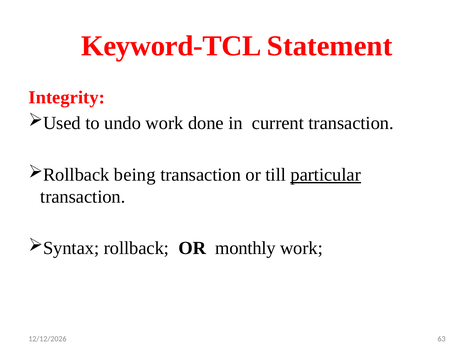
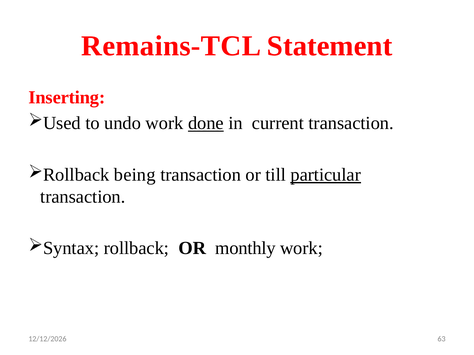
Keyword-TCL: Keyword-TCL -> Remains-TCL (171, 46)
Integrity: Integrity -> Inserting (67, 98)
done underline: none -> present (206, 123)
